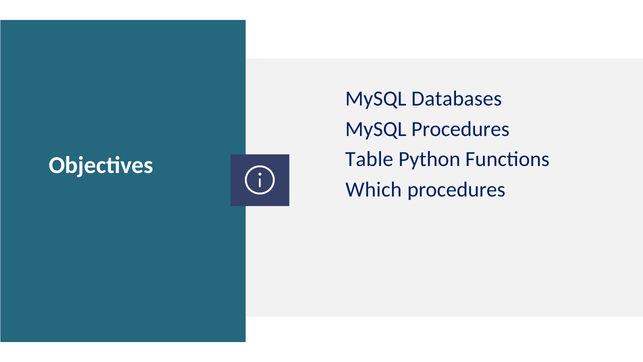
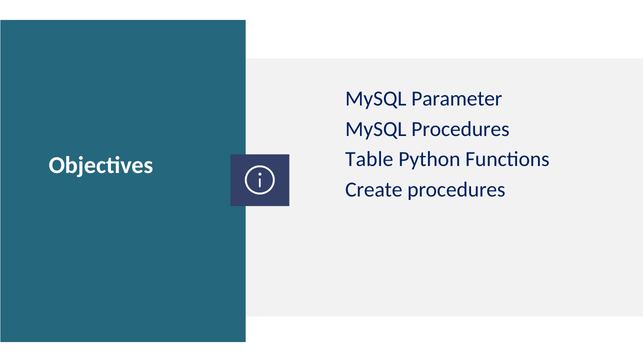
Databases: Databases -> Parameter (457, 99)
Which: Which -> Create (374, 189)
